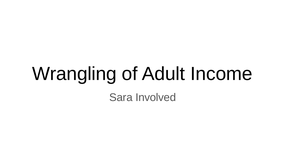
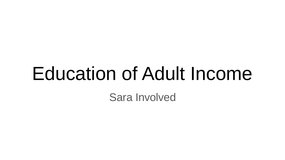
Wrangling: Wrangling -> Education (74, 74)
